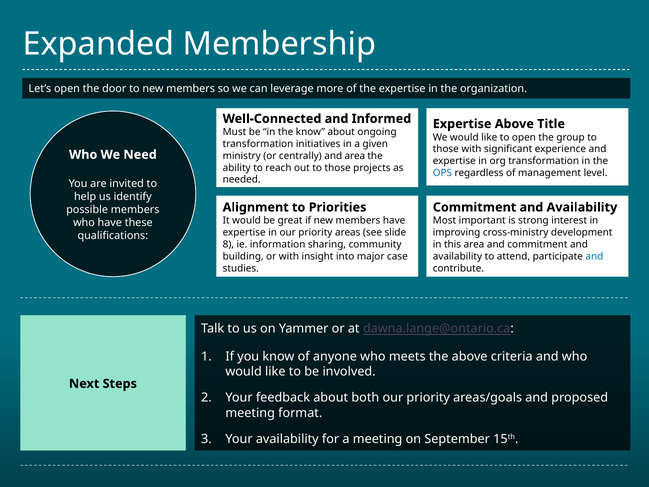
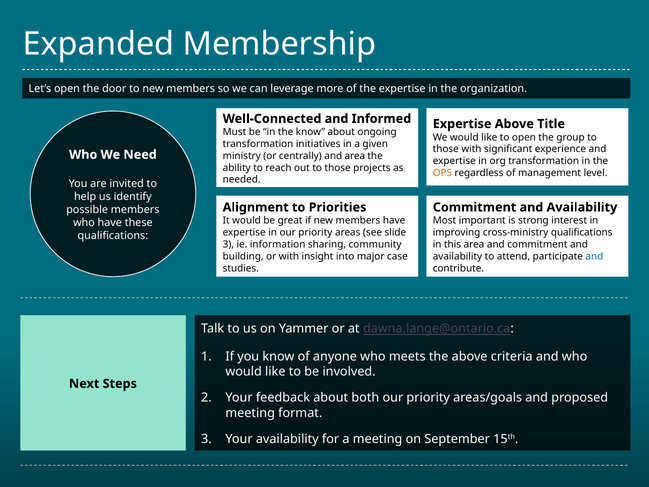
OPS colour: blue -> orange (442, 173)
cross-ministry development: development -> qualifications (582, 232)
8: 8 -> 3 (228, 244)
